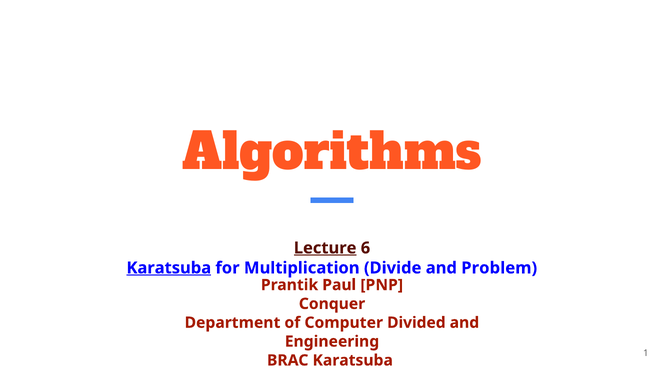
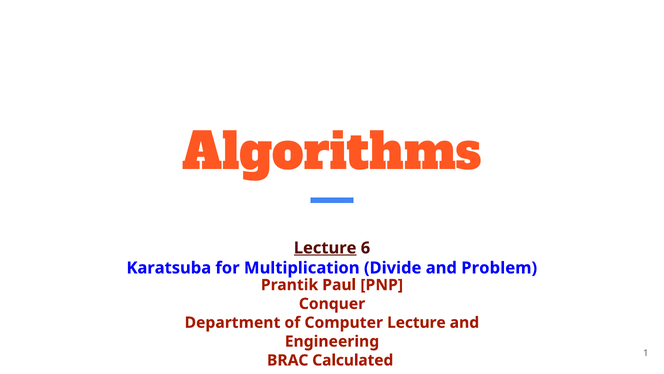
Karatsuba underline: present -> none (169, 268)
Computer Divided: Divided -> Lecture (416, 322)
BRAC Karatsuba: Karatsuba -> Calculated (353, 360)
